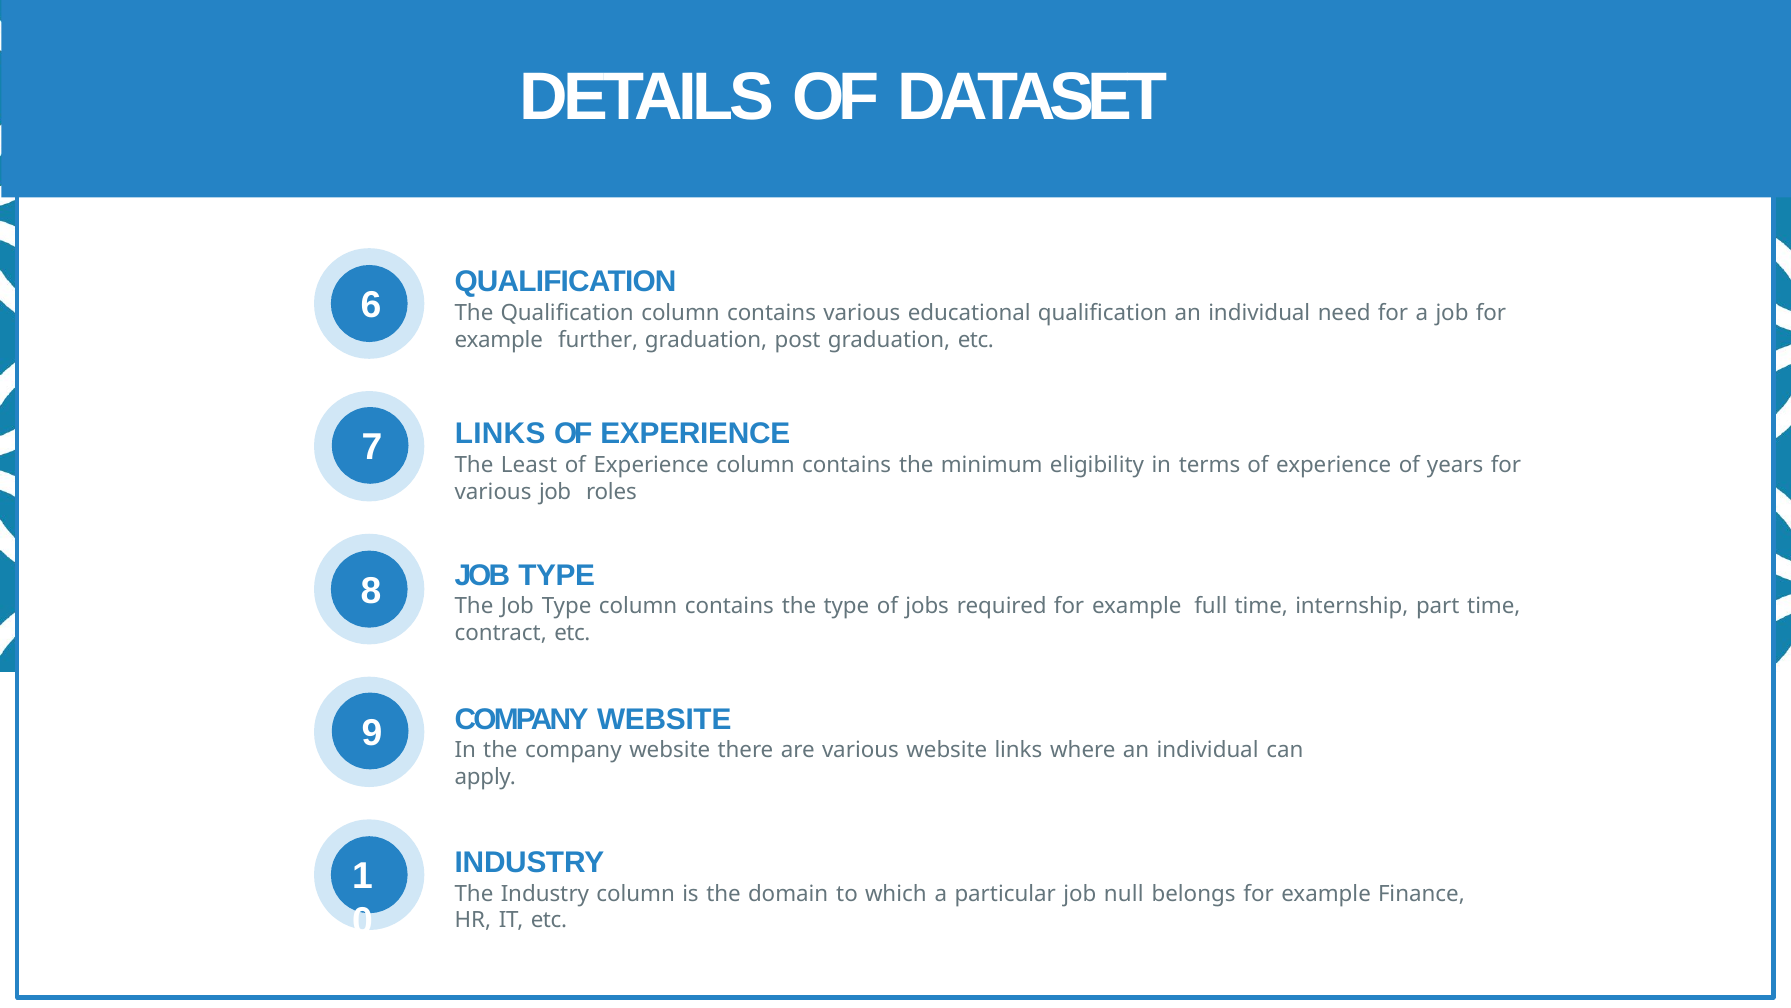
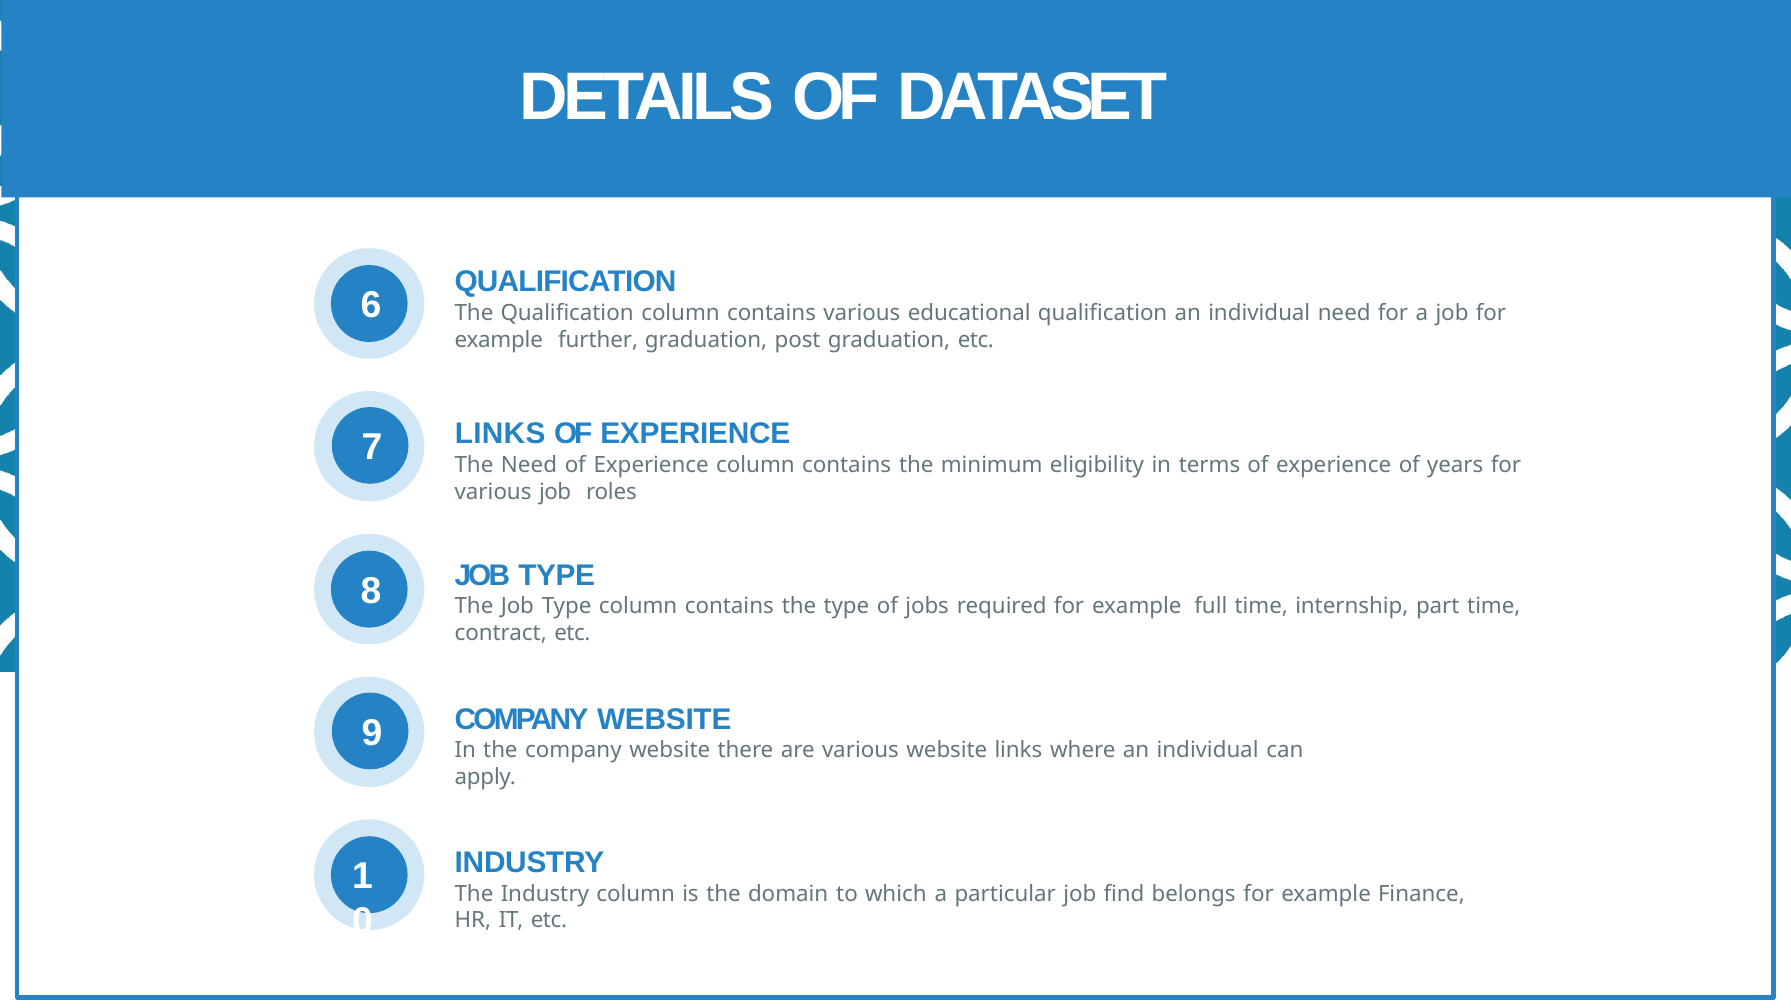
The Least: Least -> Need (529, 465)
null: null -> find (1124, 893)
